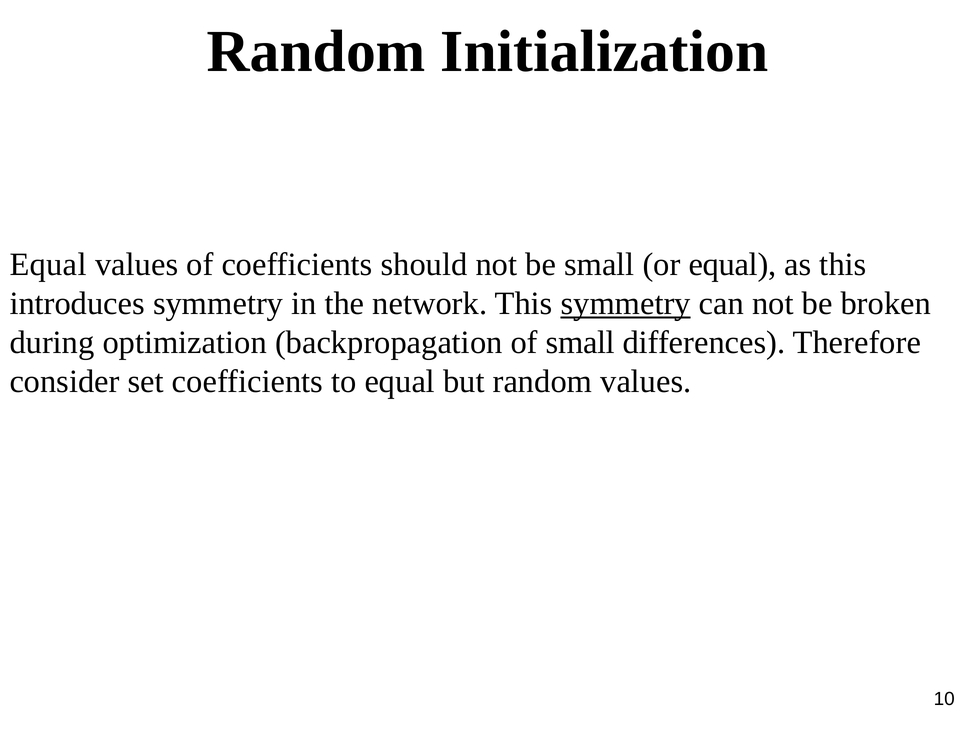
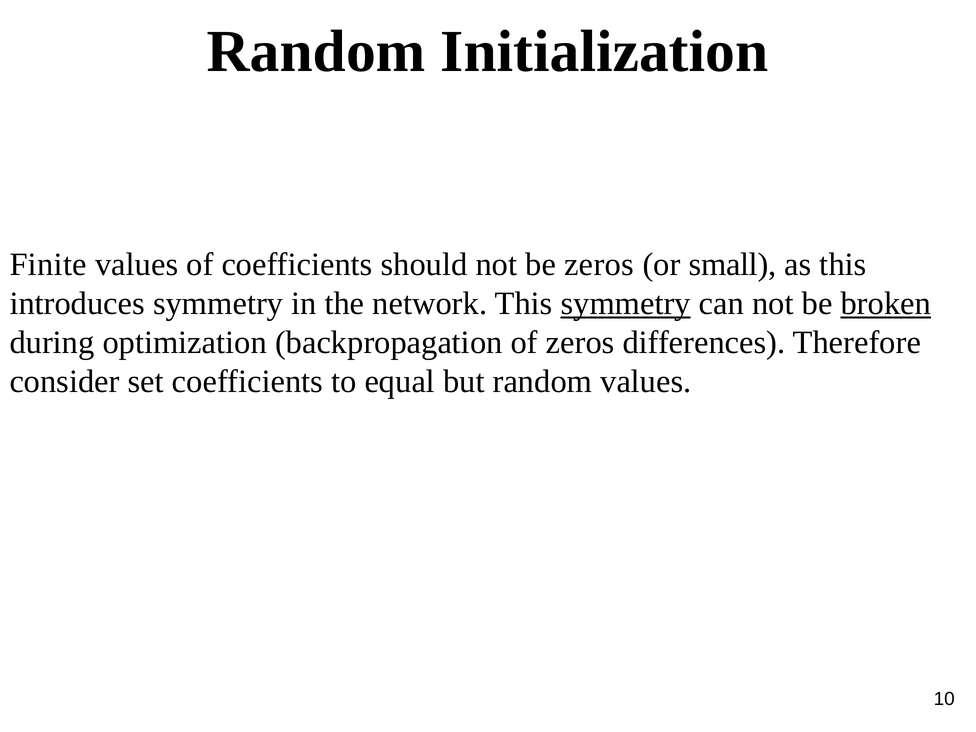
Equal: Equal -> Finite (48, 264)
be small: small -> zeros (599, 264)
or equal: equal -> small (733, 264)
broken underline: none -> present (886, 303)
of small: small -> zeros (580, 343)
